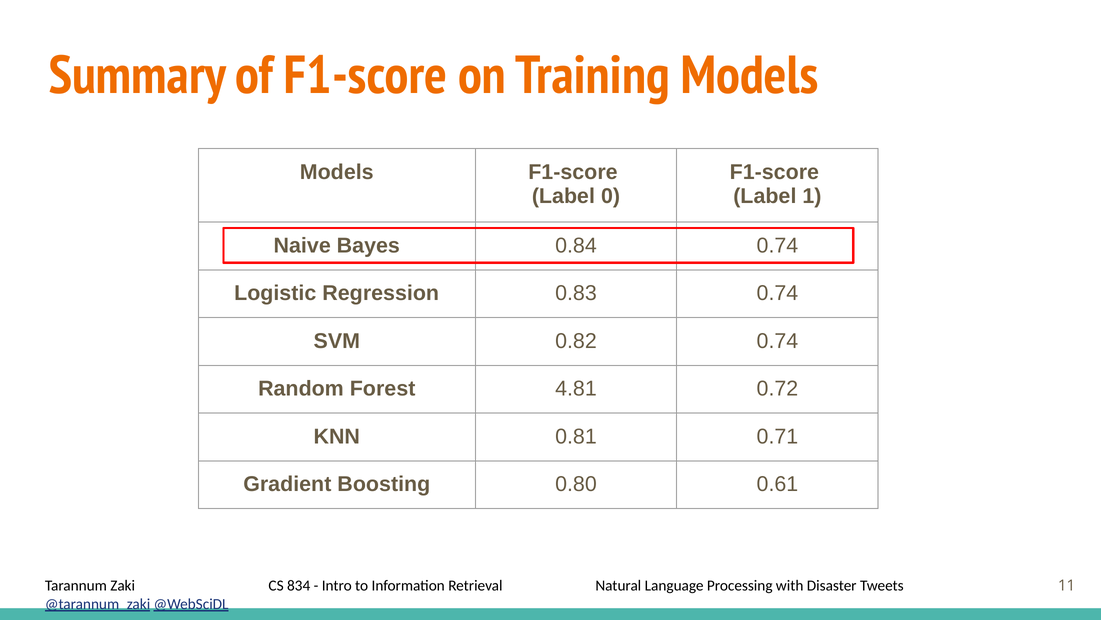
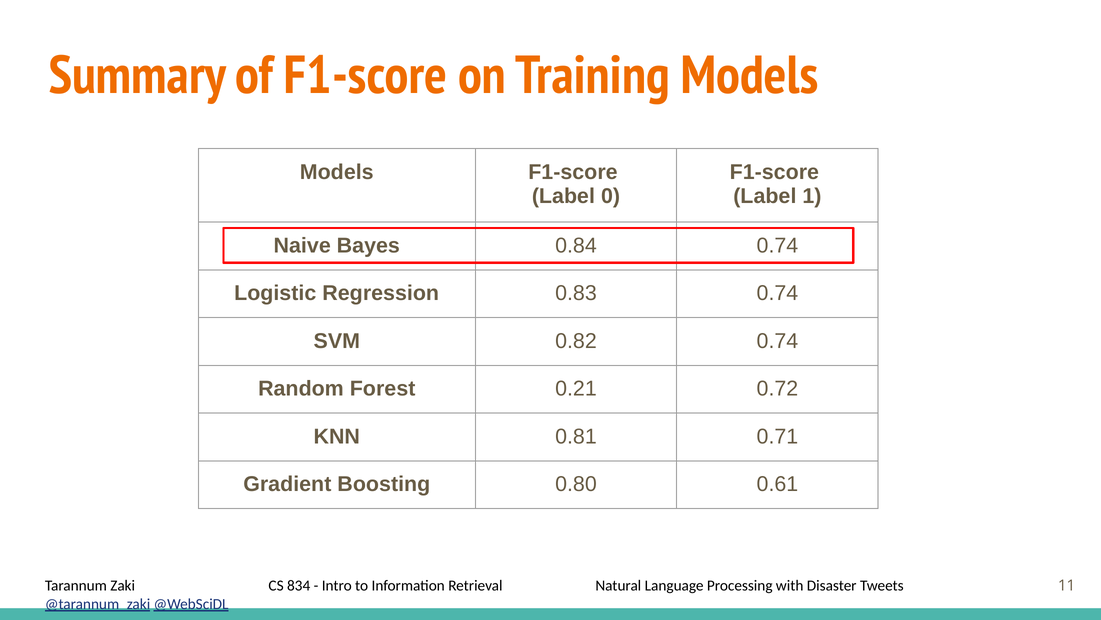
4.81: 4.81 -> 0.21 (576, 388)
